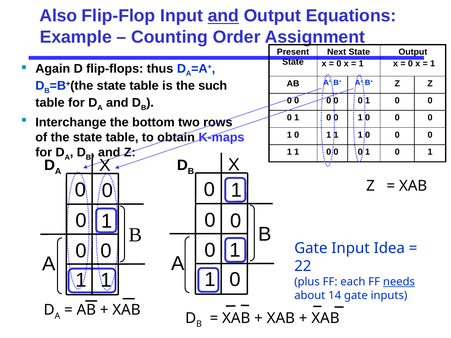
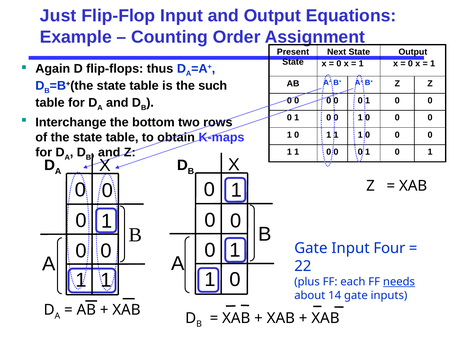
Also: Also -> Just (58, 16)
and underline: present -> none (223, 16)
Idea: Idea -> Four (389, 248)
